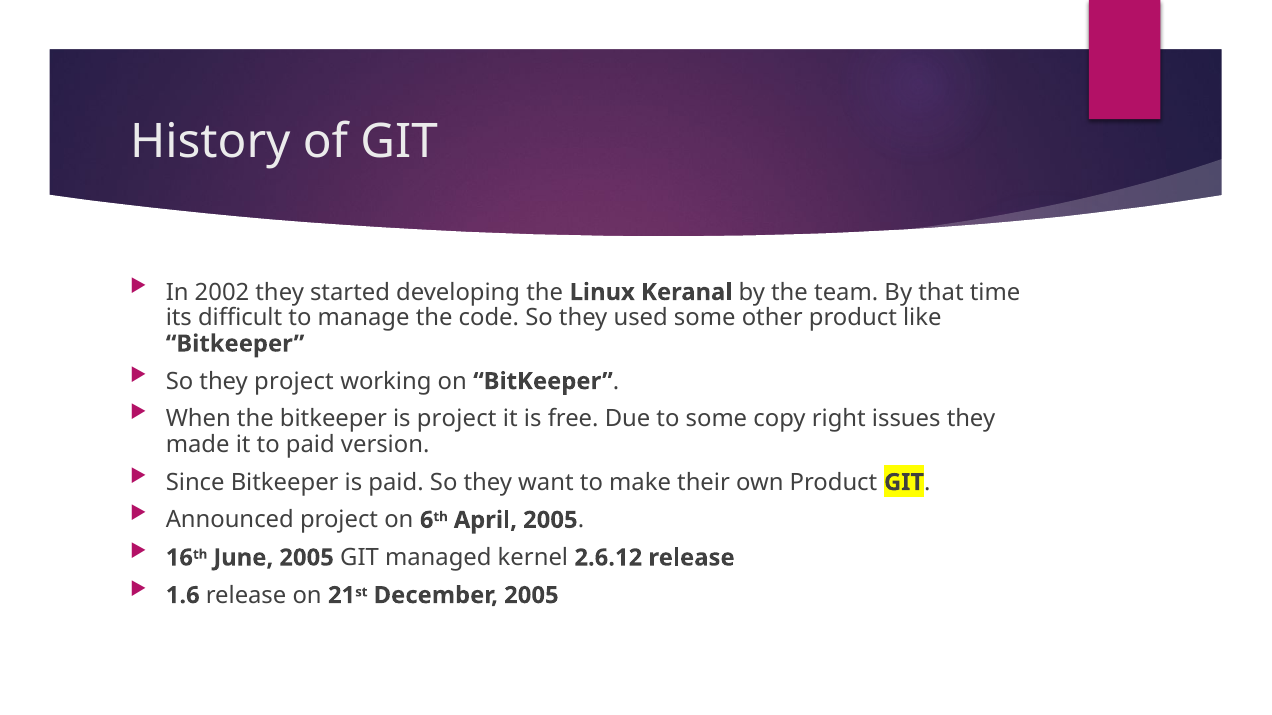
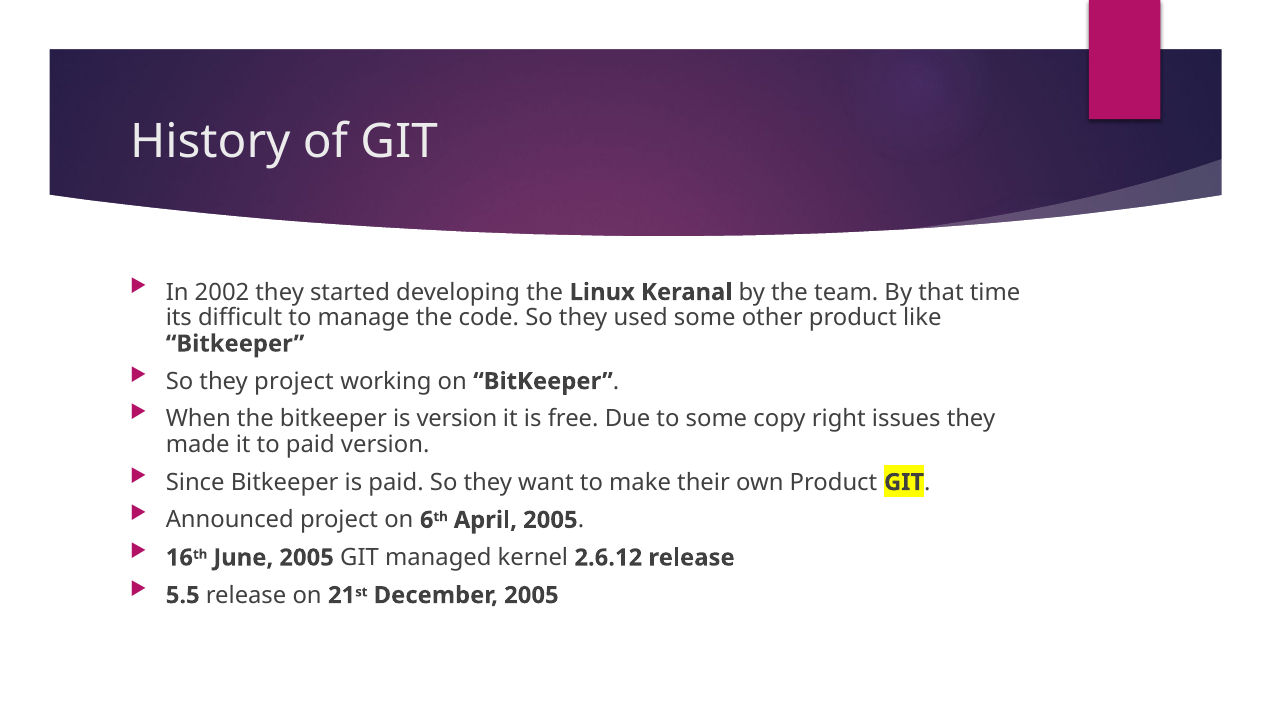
is project: project -> version (457, 419)
1.6: 1.6 -> 5.5 (183, 596)
